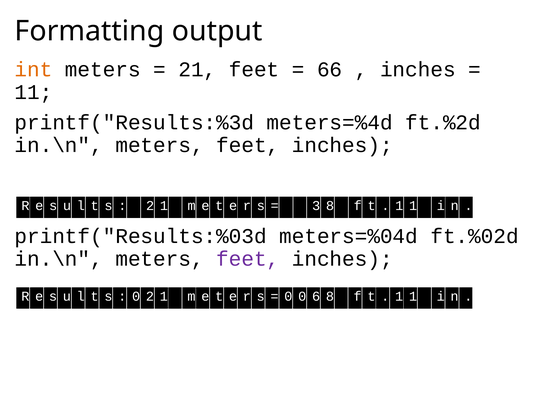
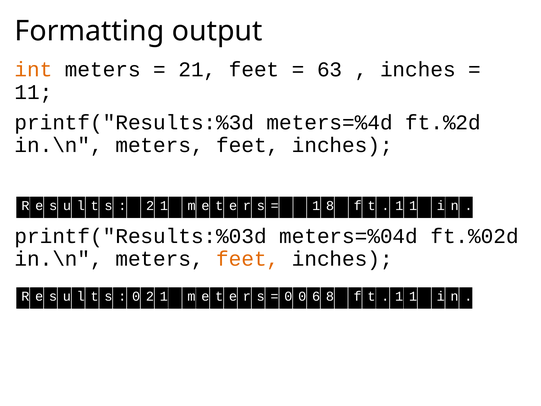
66: 66 -> 63 (330, 70)
3: 3 -> 1 (316, 206)
feet colour: purple -> orange (248, 259)
